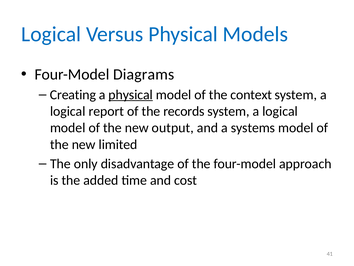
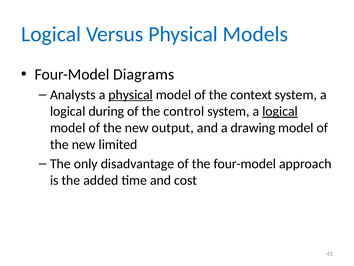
Creating: Creating -> Analysts (73, 95)
report: report -> during (106, 111)
records: records -> control (184, 111)
logical underline: none -> present (280, 111)
systems: systems -> drawing (253, 128)
